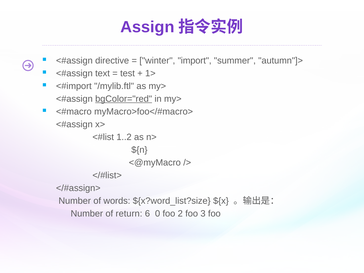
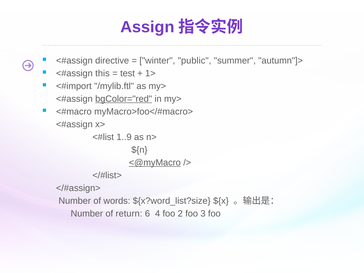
import: import -> public (195, 61)
text: text -> this (102, 73)
1..2: 1..2 -> 1..9 (124, 137)
<@myMacro underline: none -> present (155, 163)
0: 0 -> 4 (158, 214)
